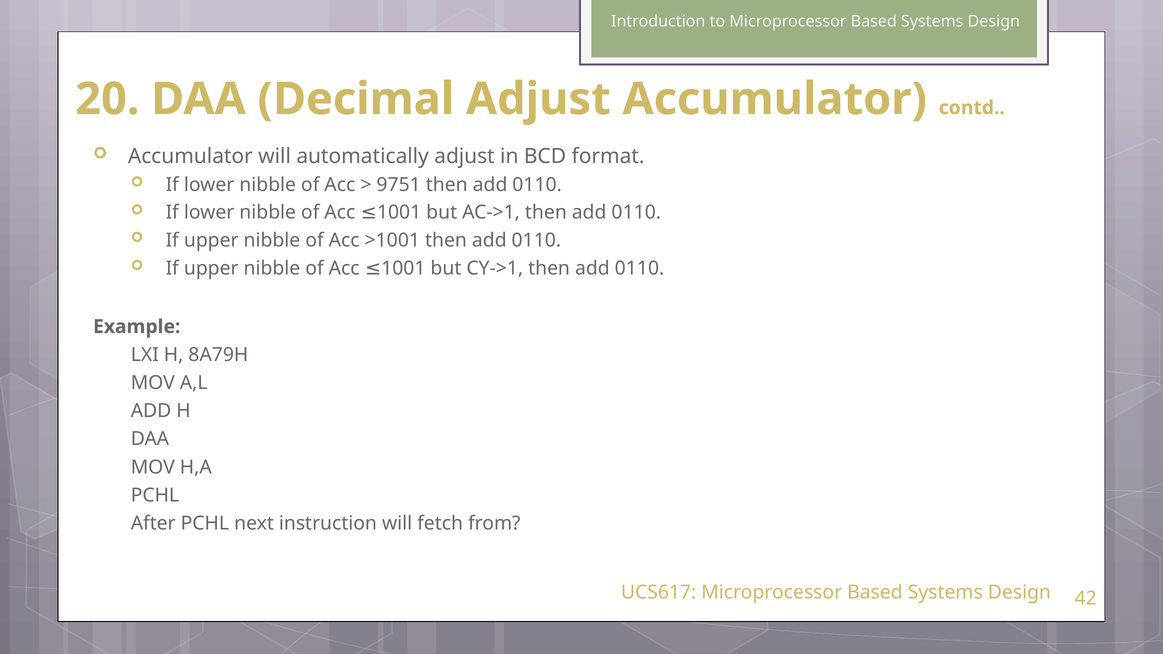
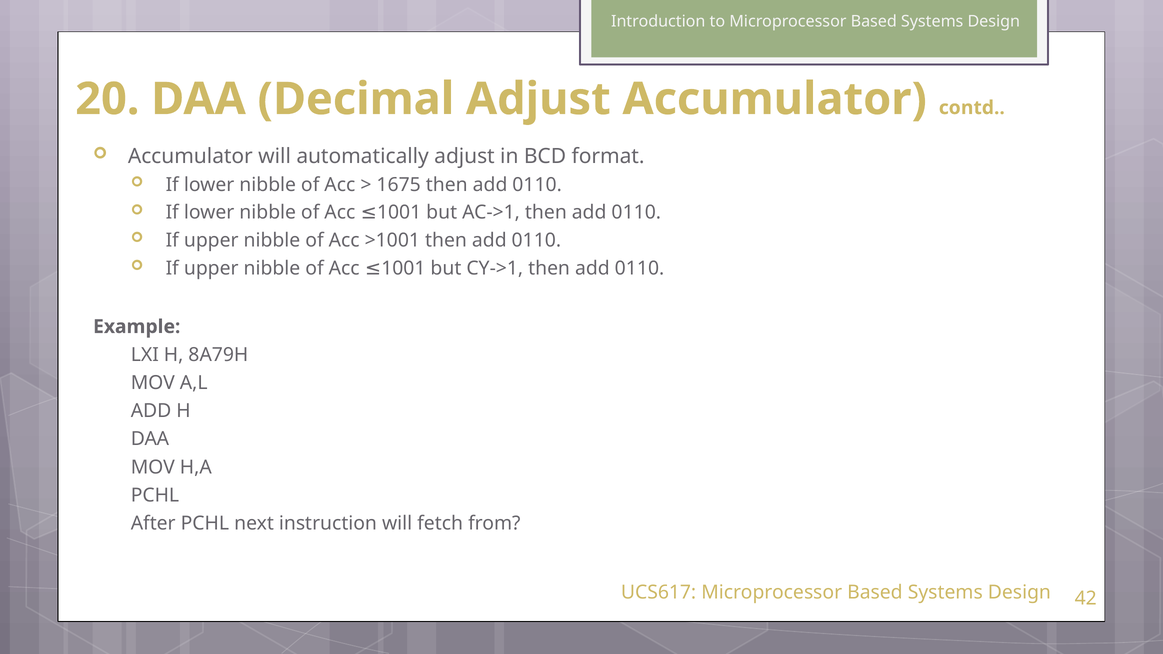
9751: 9751 -> 1675 (399, 185)
